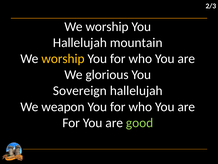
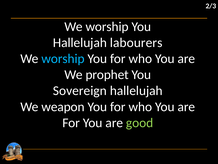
mountain: mountain -> labourers (136, 43)
worship colour: yellow -> light blue (63, 58)
glorious: glorious -> prophet (107, 74)
